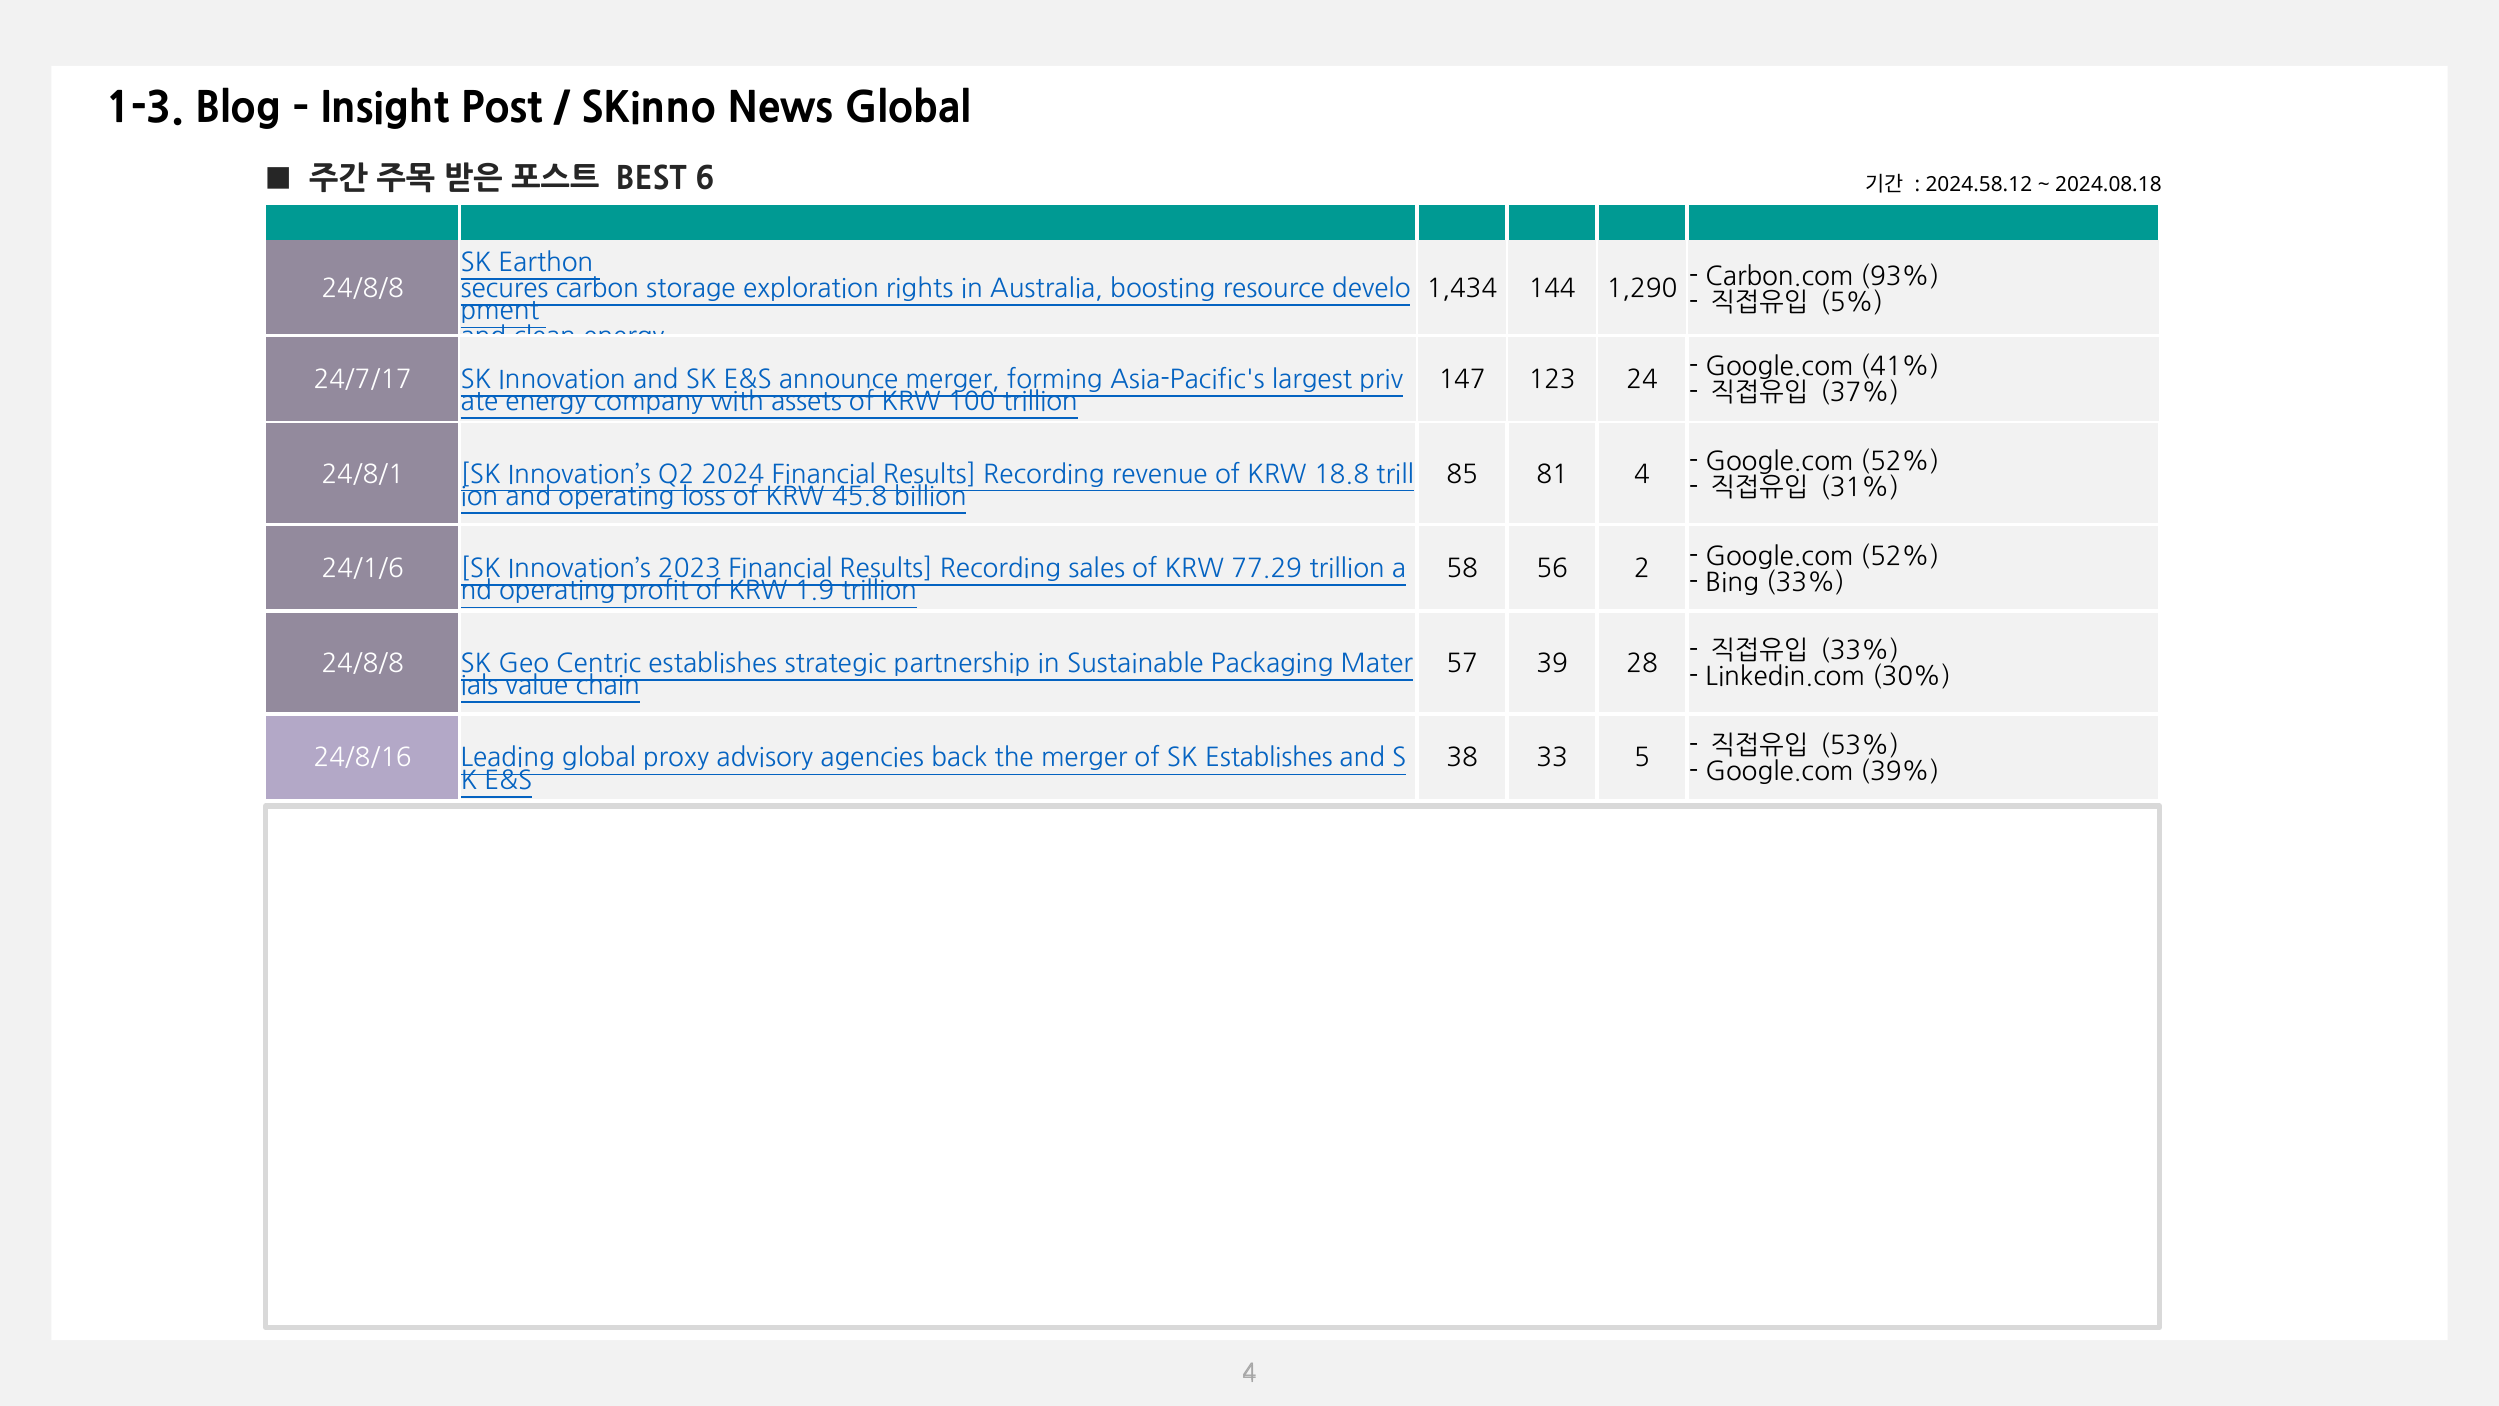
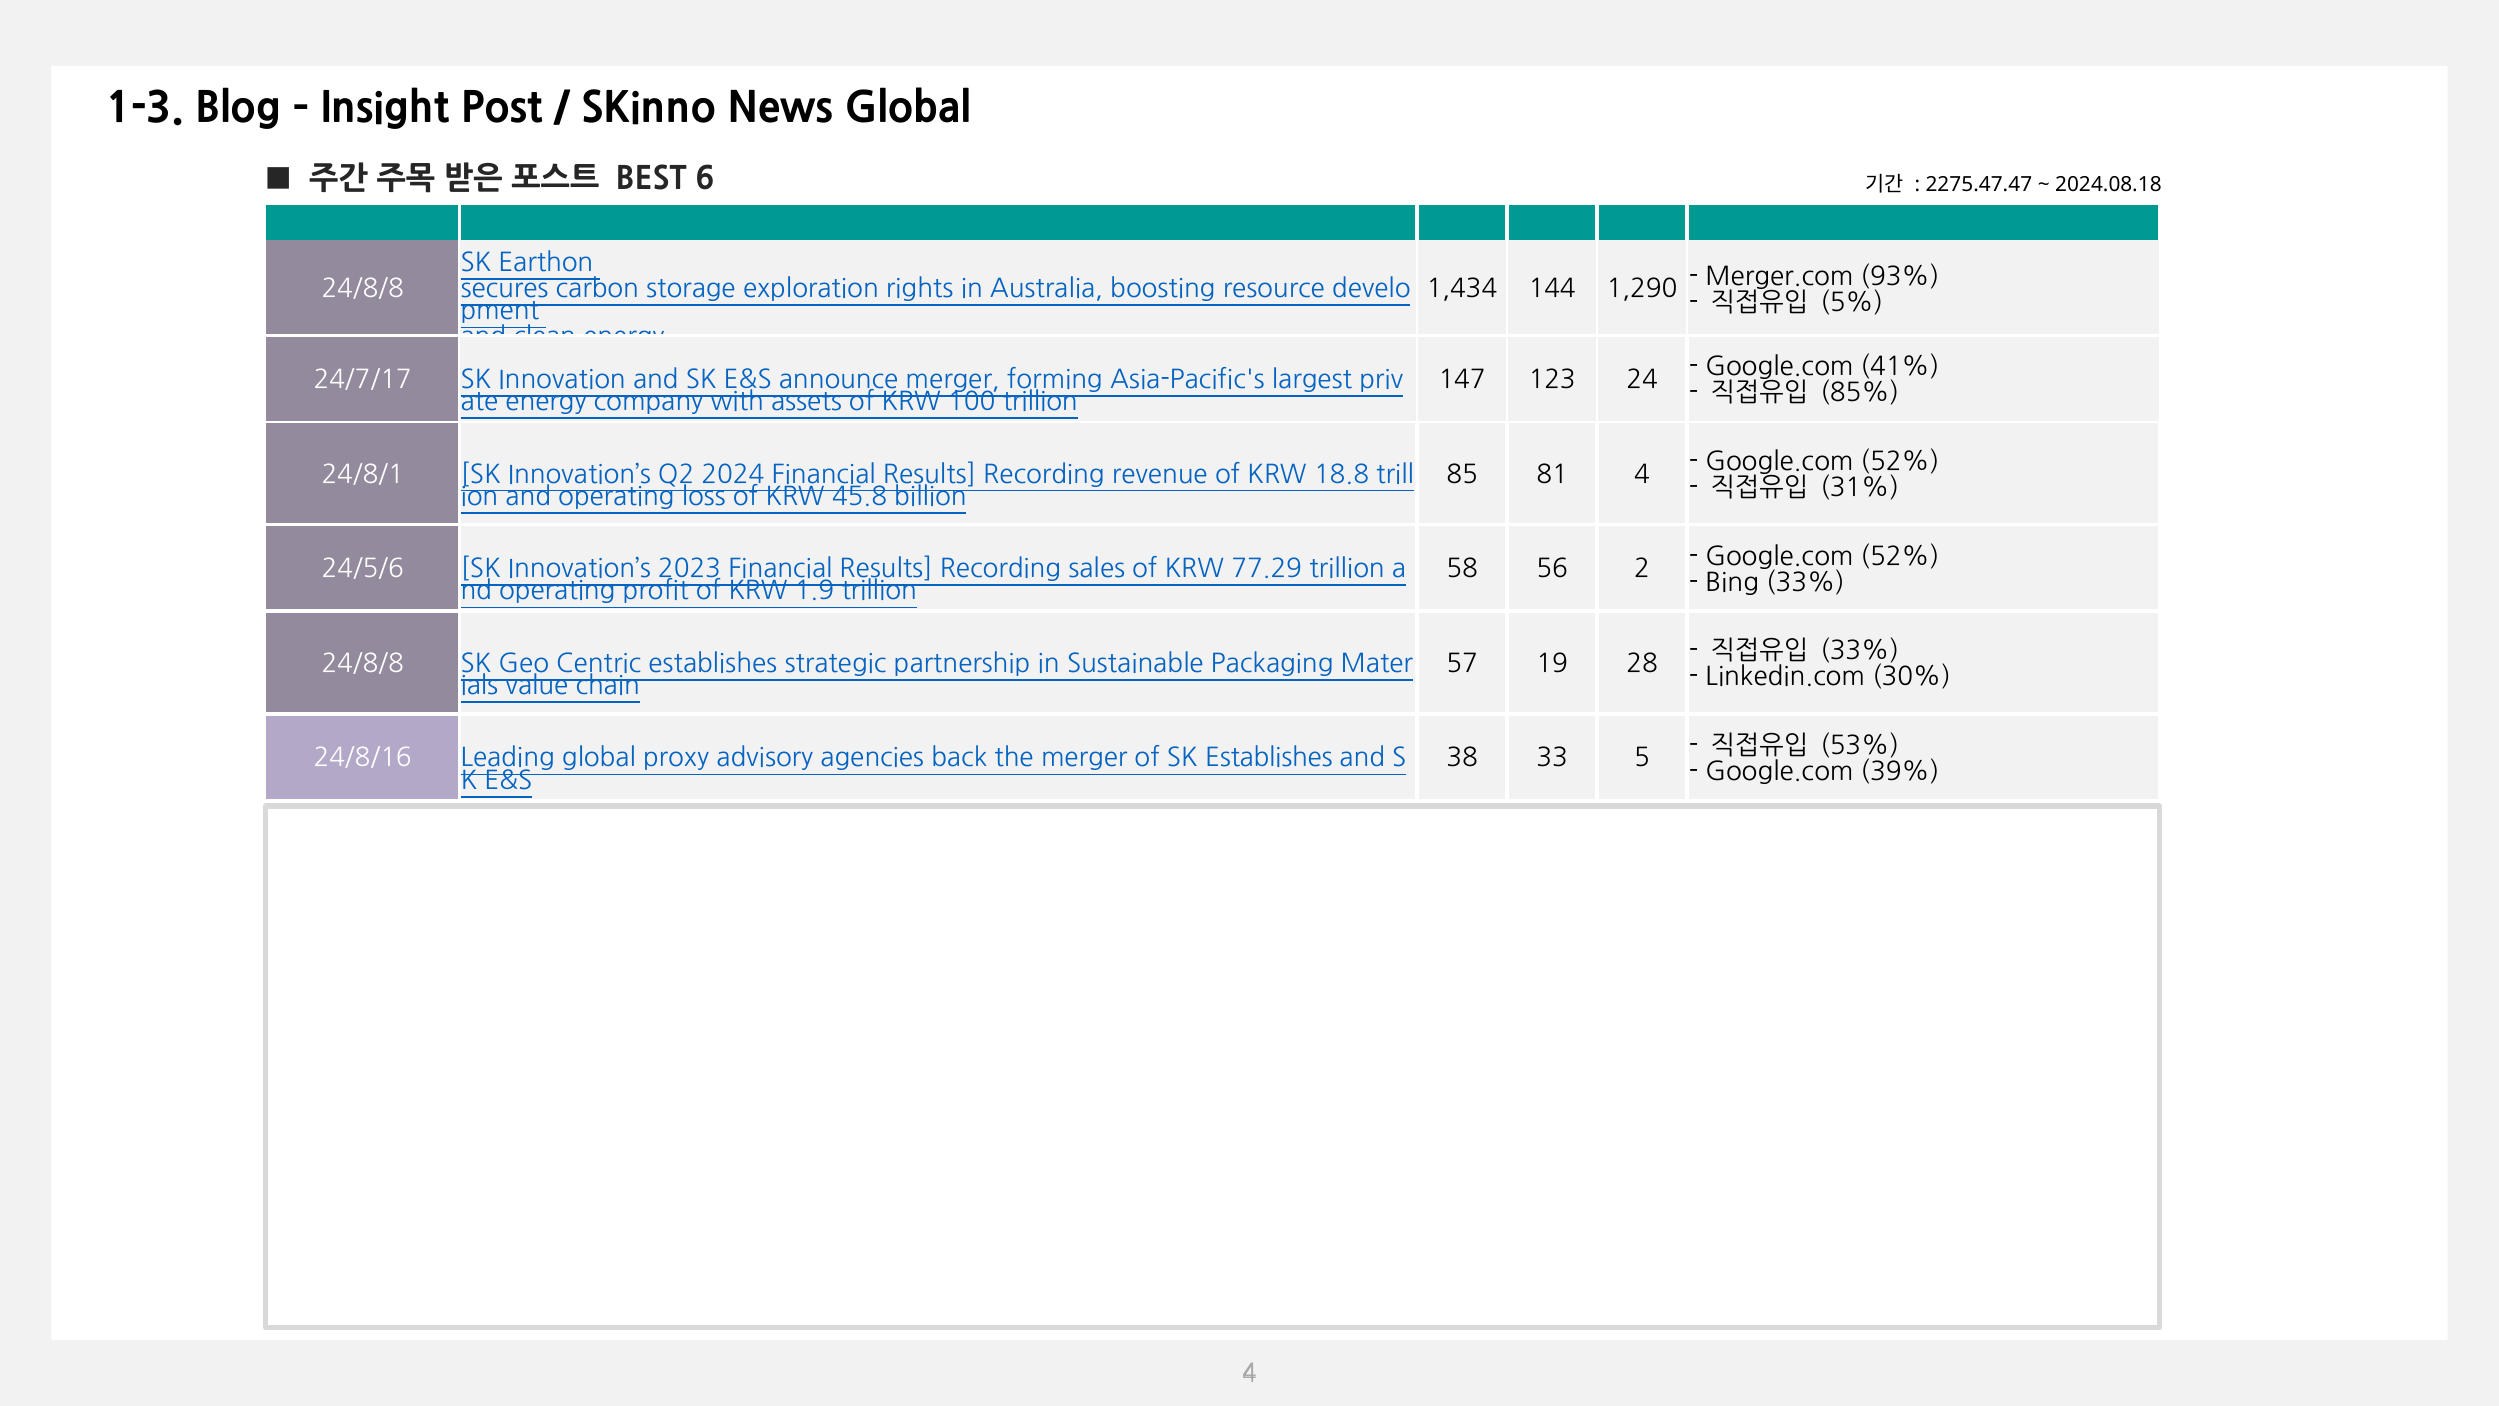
2024.58.12: 2024.58.12 -> 2275.47.47 (1979, 185)
Carbon.com: Carbon.com -> Merger.com (1779, 276)
37%: 37% -> 85% (1860, 393)
24/1/6: 24/1/6 -> 24/5/6 (363, 569)
39: 39 -> 19 (1552, 664)
